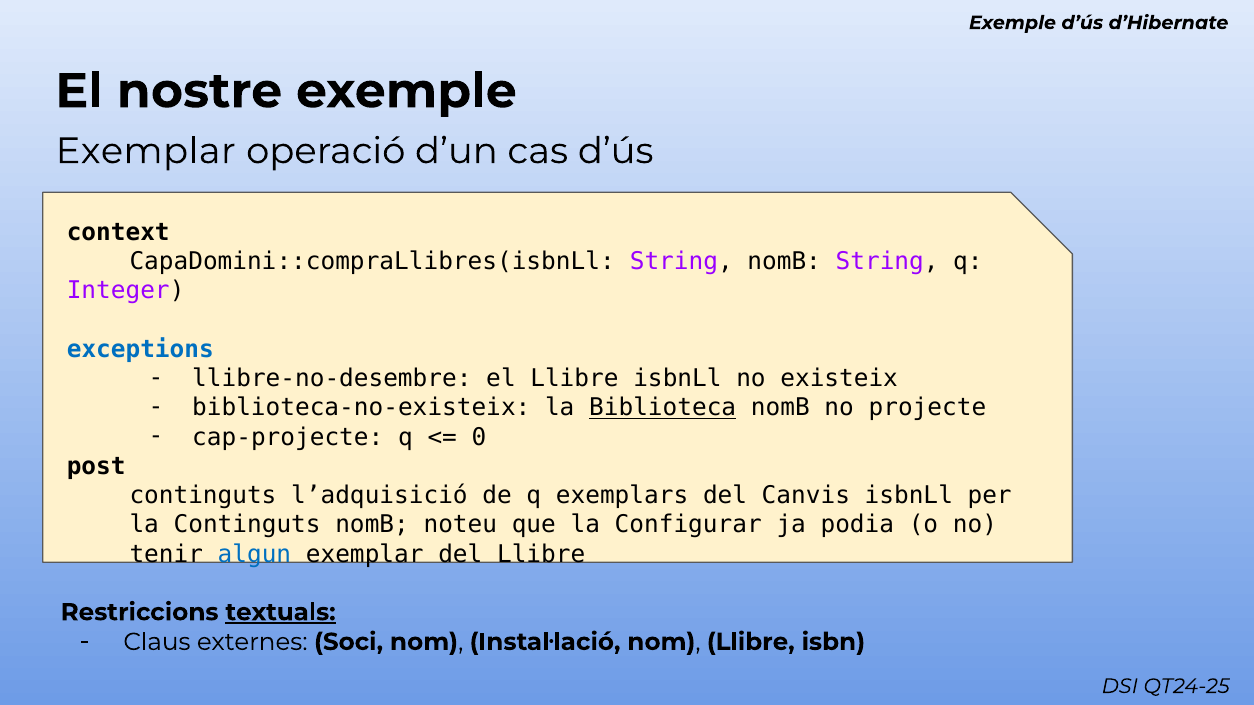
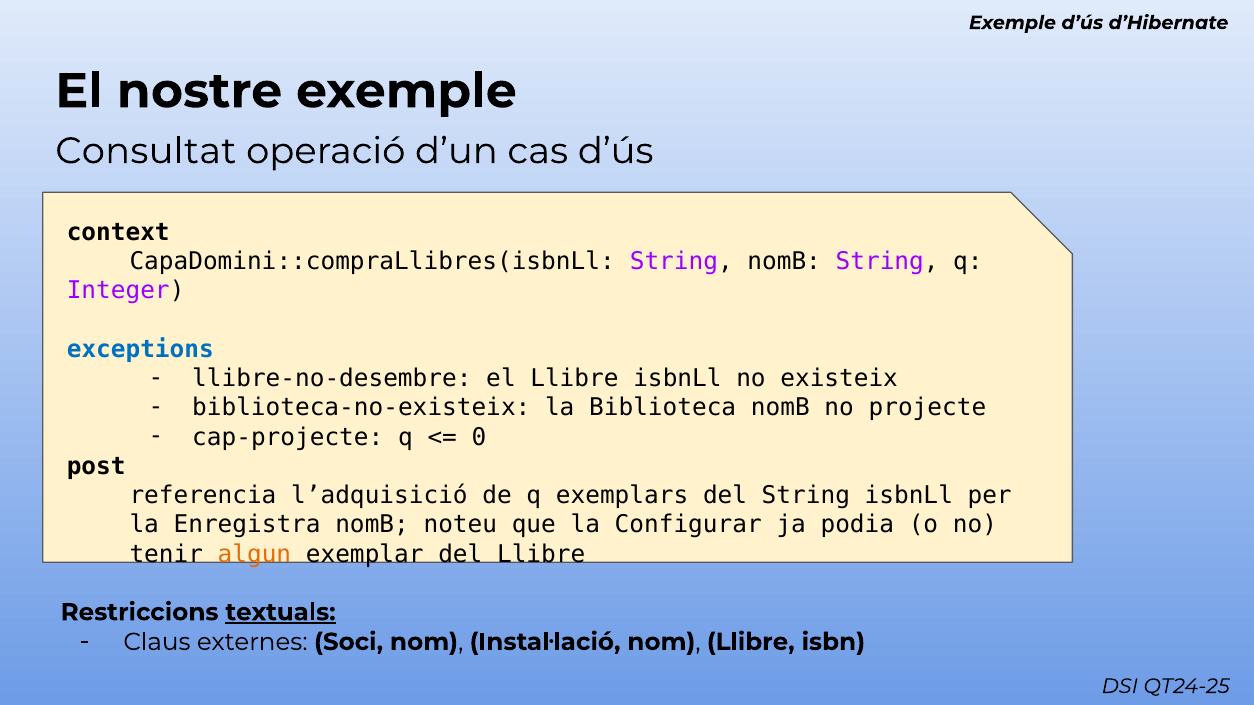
Exemplar: Exemplar -> Consultat (146, 151)
Biblioteca underline: present -> none (663, 408)
continguts: continguts -> referencia (203, 496)
del Canvis: Canvis -> String (806, 496)
la Continguts: Continguts -> Enregistra (247, 525)
algun colour: blue -> orange (254, 554)
